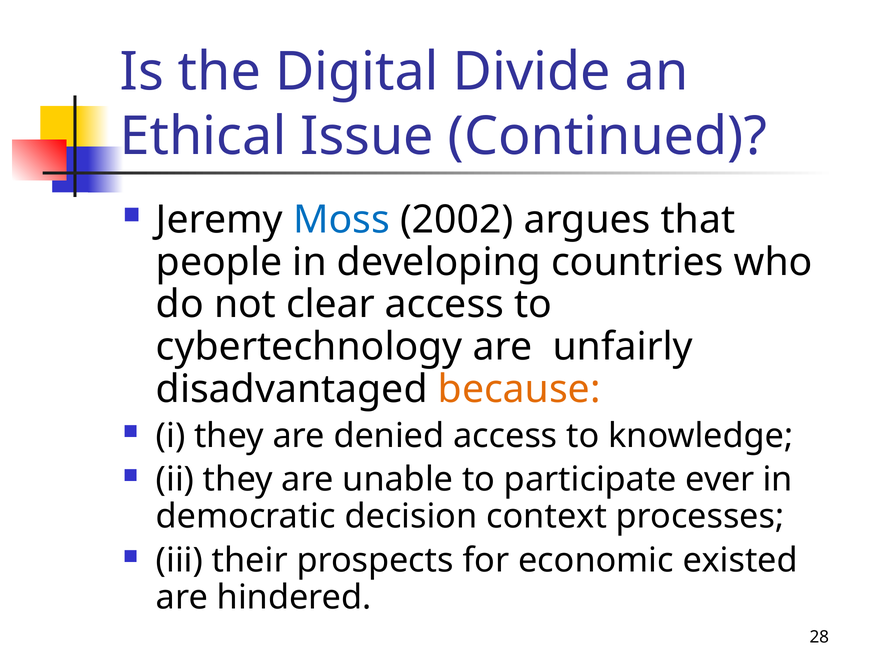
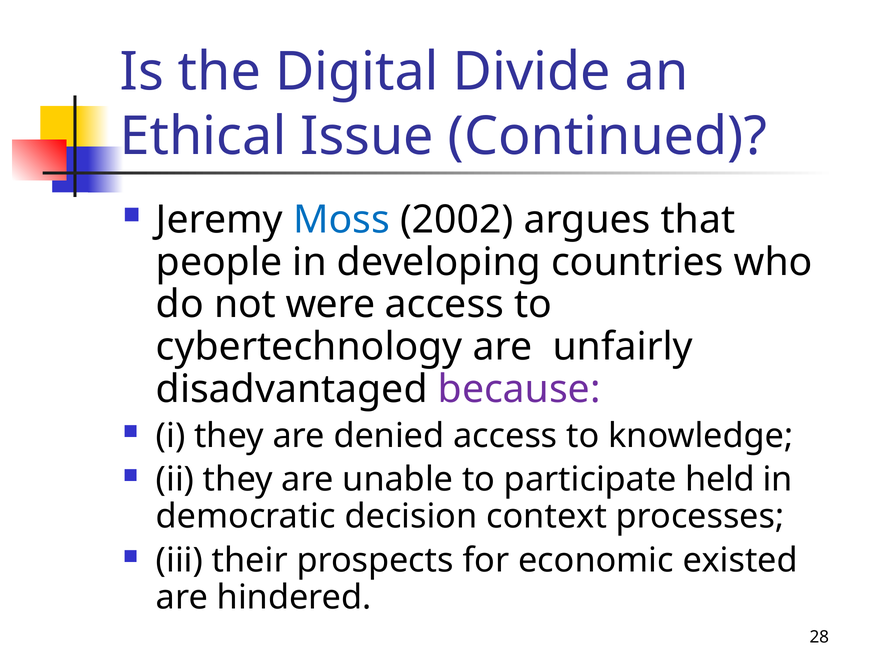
clear: clear -> were (331, 305)
because colour: orange -> purple (519, 389)
ever: ever -> held (720, 480)
